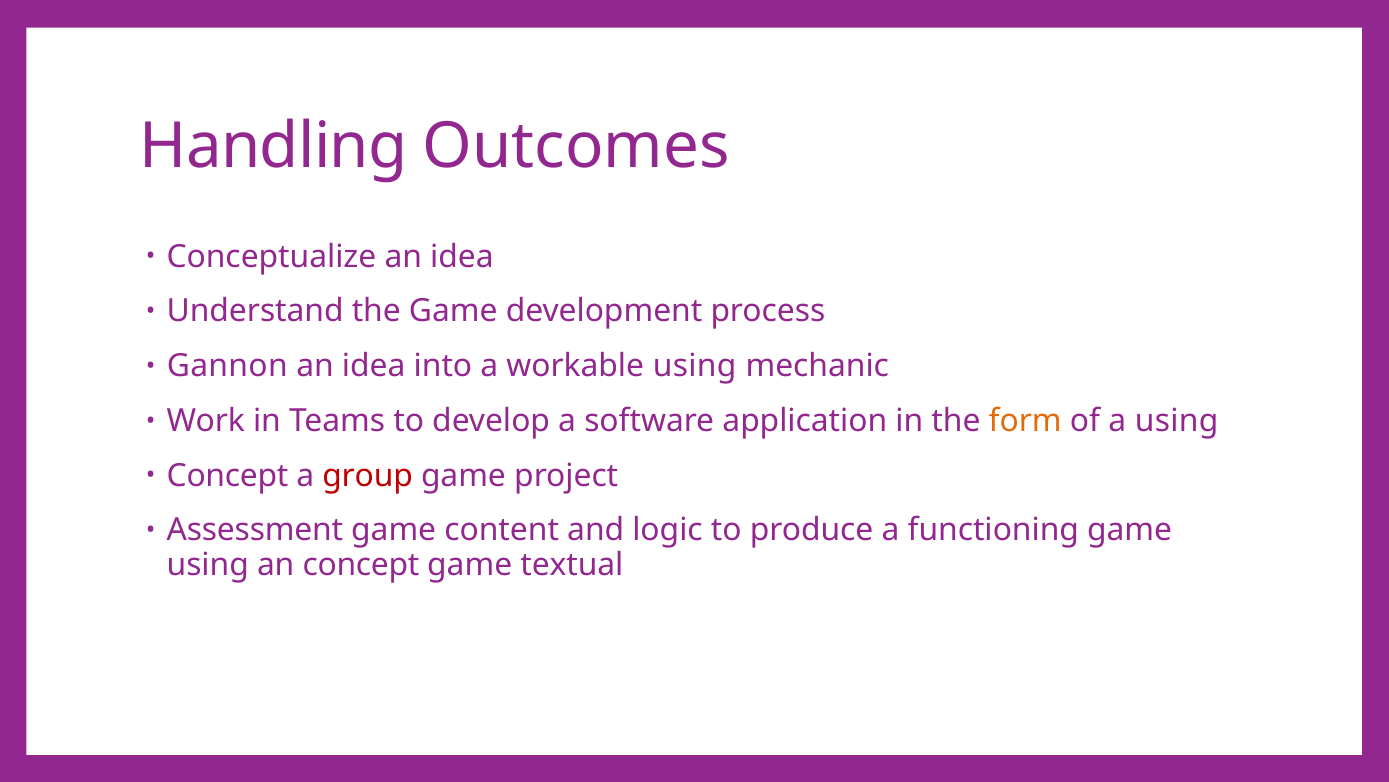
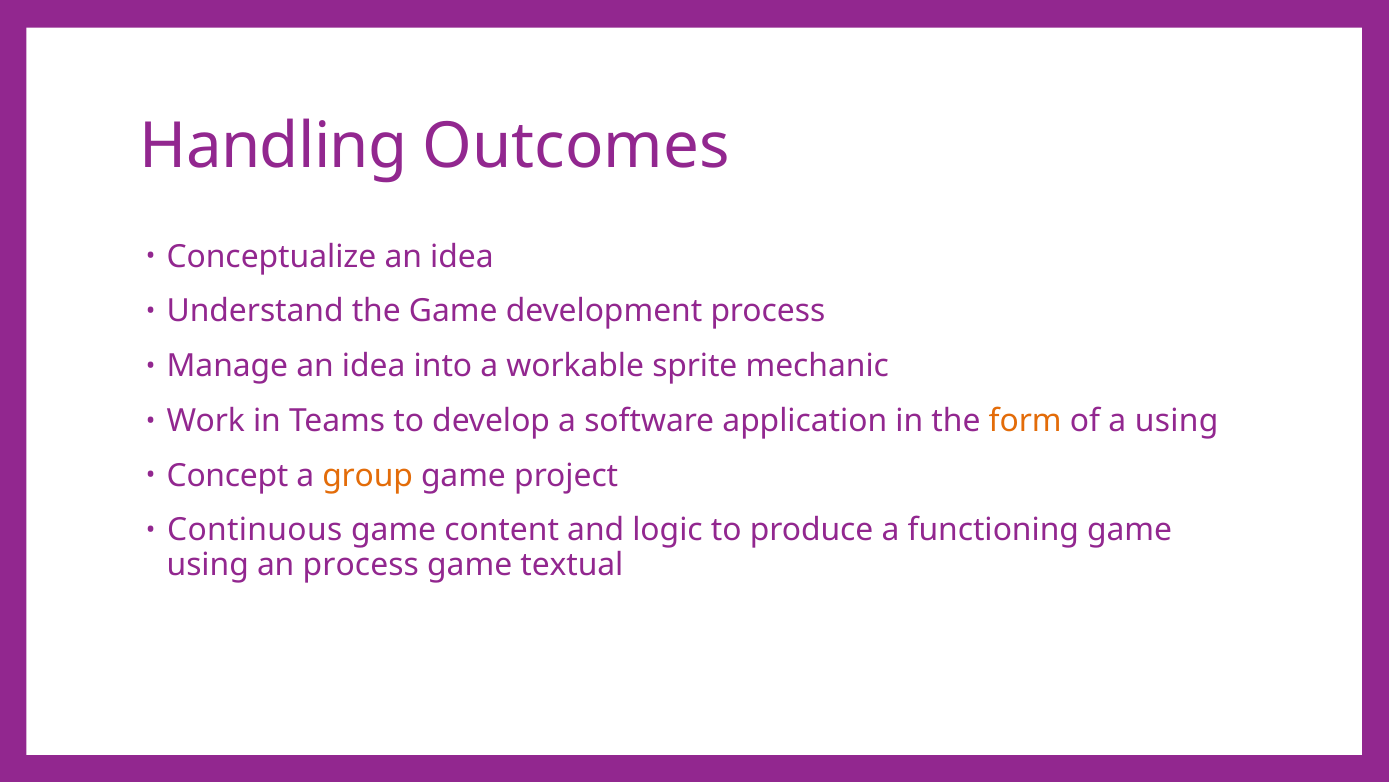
Gannon: Gannon -> Manage (227, 366)
workable using: using -> sprite (695, 366)
group colour: red -> orange (368, 475)
Assessment: Assessment -> Continuous (255, 530)
an concept: concept -> process (361, 564)
